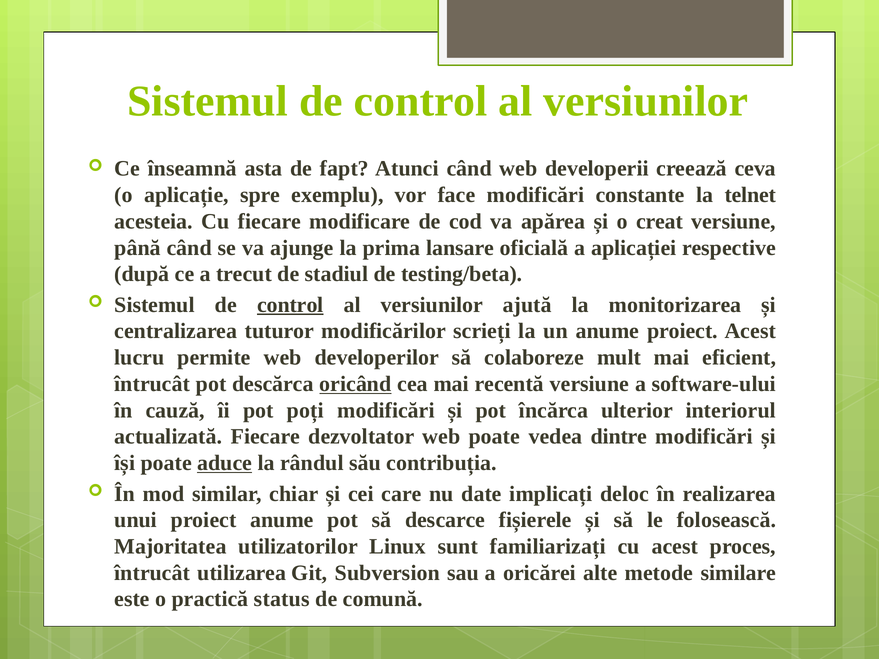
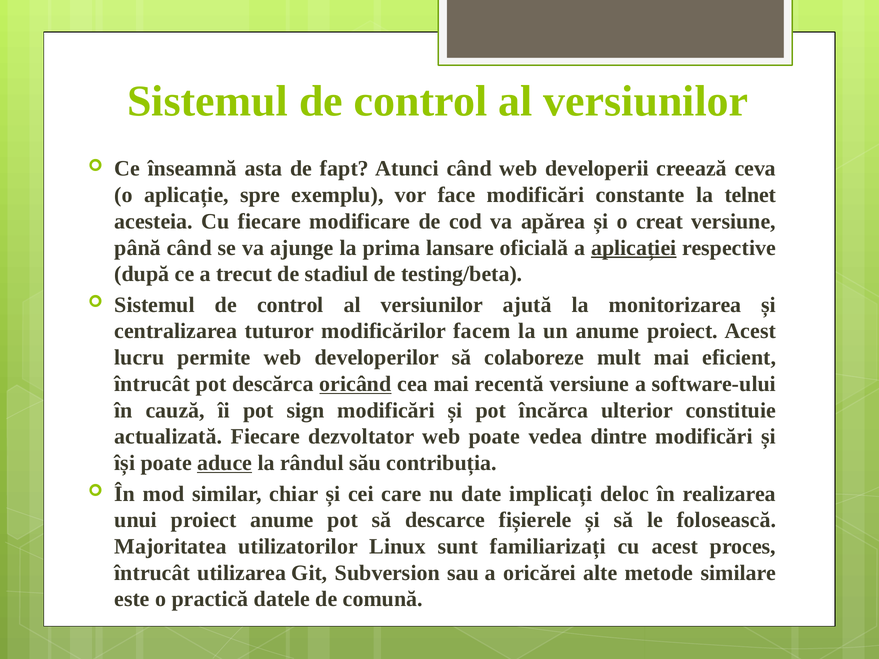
aplicației underline: none -> present (634, 248)
control underline: present -> none (290, 305)
scrieți: scrieți -> facem (482, 331)
poți: poți -> sign (305, 410)
interiorul: interiorul -> constituie (731, 410)
status: status -> datele (282, 599)
